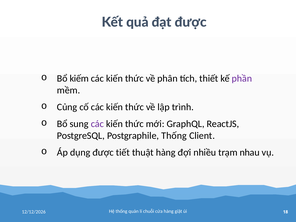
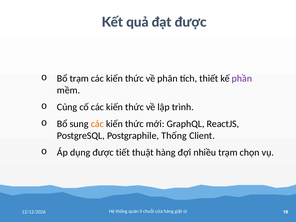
Bổ kiếm: kiếm -> trạm (79, 78)
các colour: purple -> orange (97, 124)
nhau: nhau -> chọn (250, 152)
